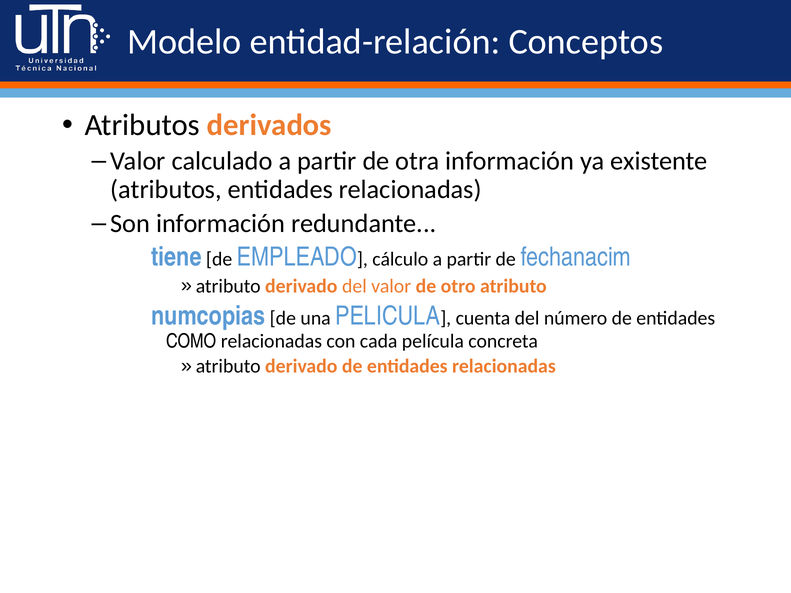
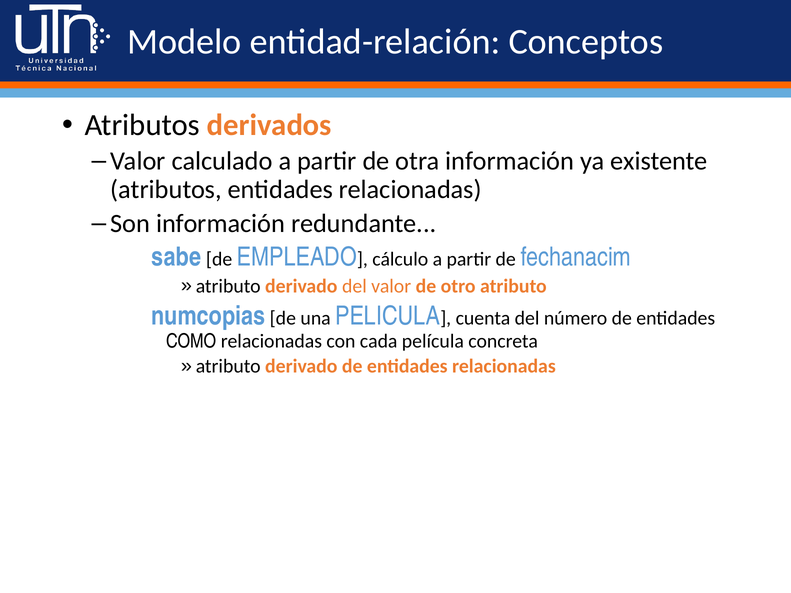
tiene: tiene -> sabe (176, 257)
